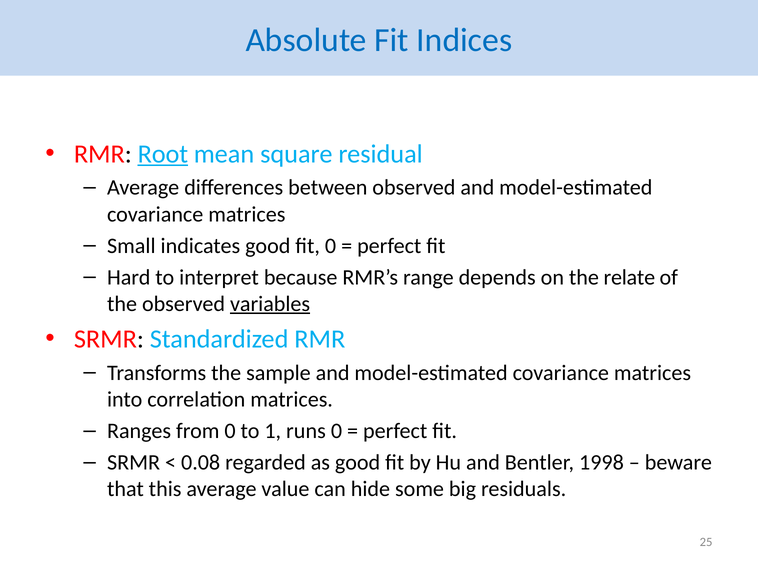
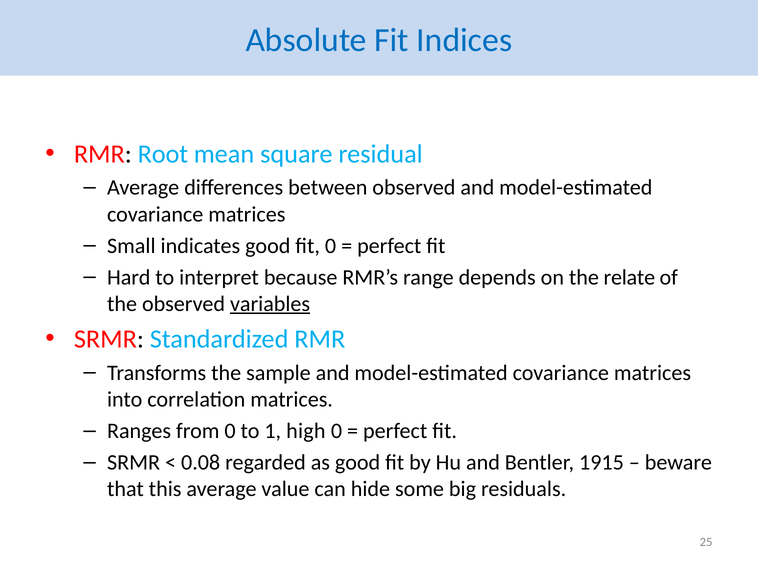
Root underline: present -> none (163, 154)
runs: runs -> high (306, 431)
1998: 1998 -> 1915 (601, 463)
